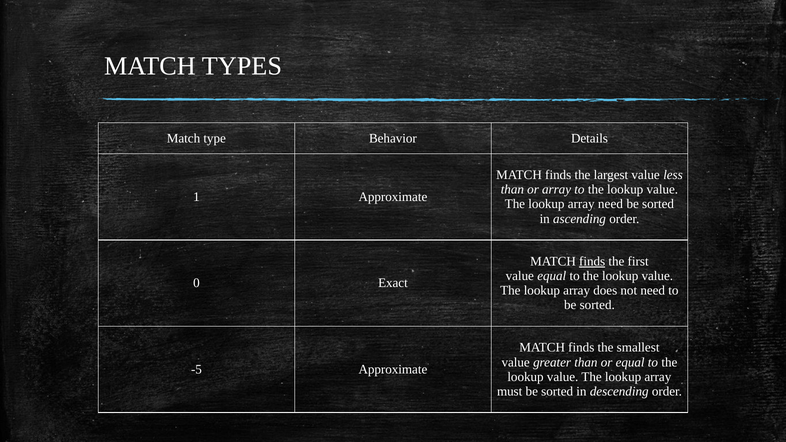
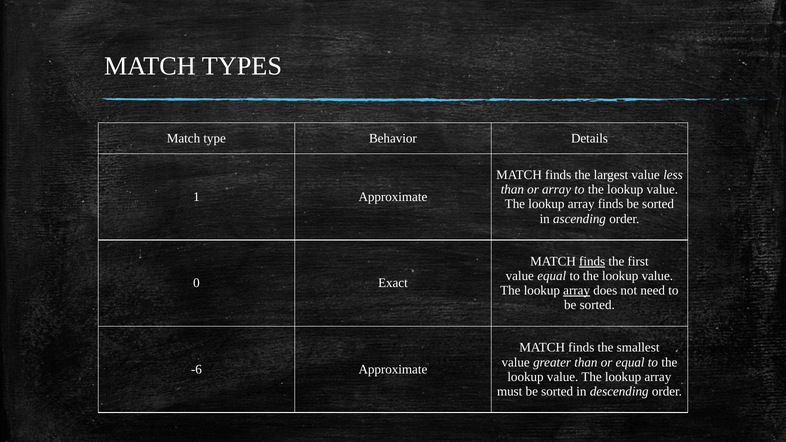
array need: need -> finds (611, 204)
array underline: none -> present (577, 291)
-5: -5 -> -6 (196, 370)
